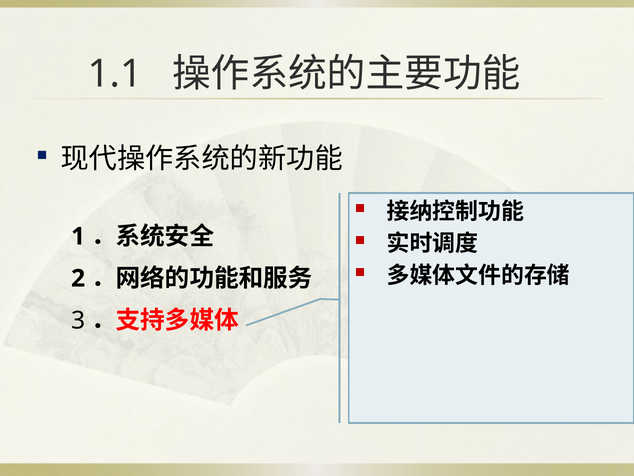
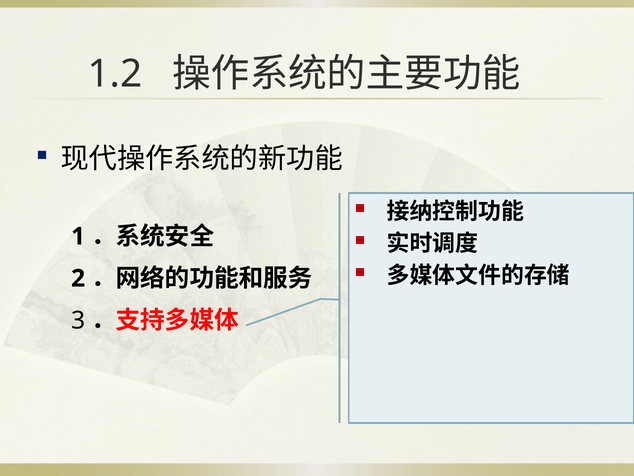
1.1: 1.1 -> 1.2 (115, 74)
